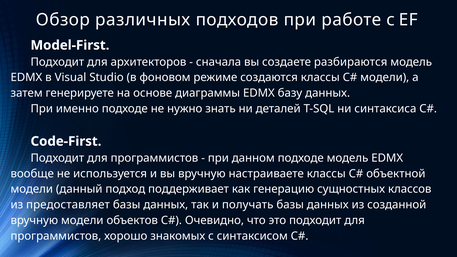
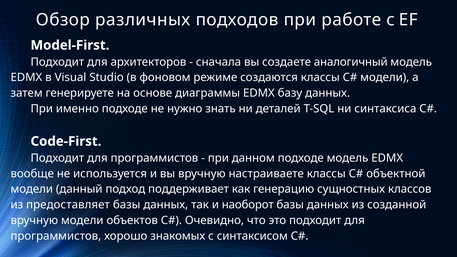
разбираются: разбираются -> аналогичный (351, 62)
получать: получать -> наоборот (248, 205)
